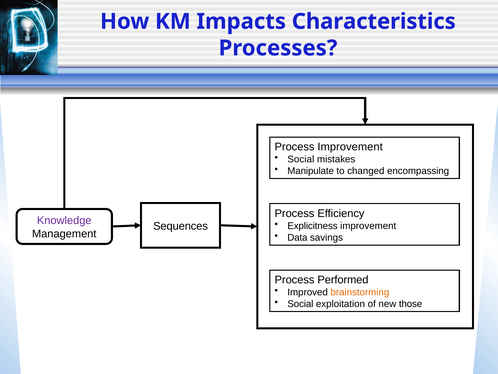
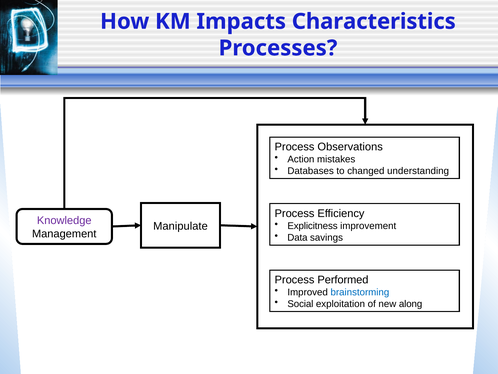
Process Improvement: Improvement -> Observations (350, 147)
Social: Social -> Action (301, 159)
Manipulate: Manipulate -> Databases (311, 171)
encompassing: encompassing -> understanding (418, 171)
Sequences: Sequences -> Manipulate (180, 226)
brainstorming colour: orange -> blue (360, 292)
those: those -> along (411, 304)
